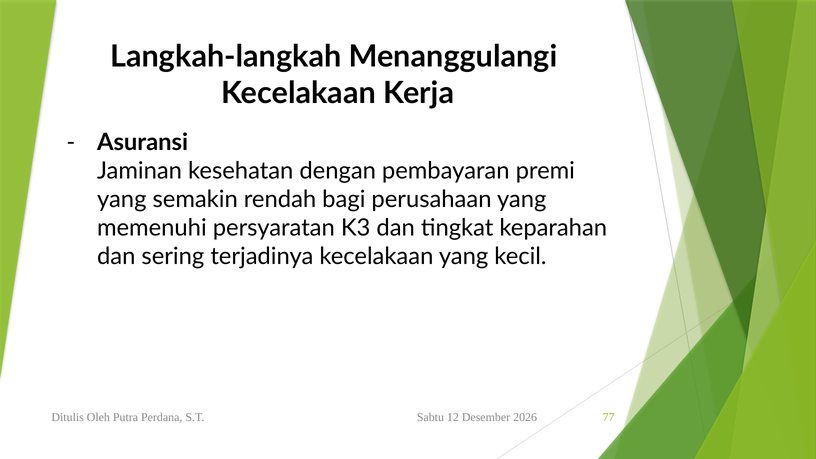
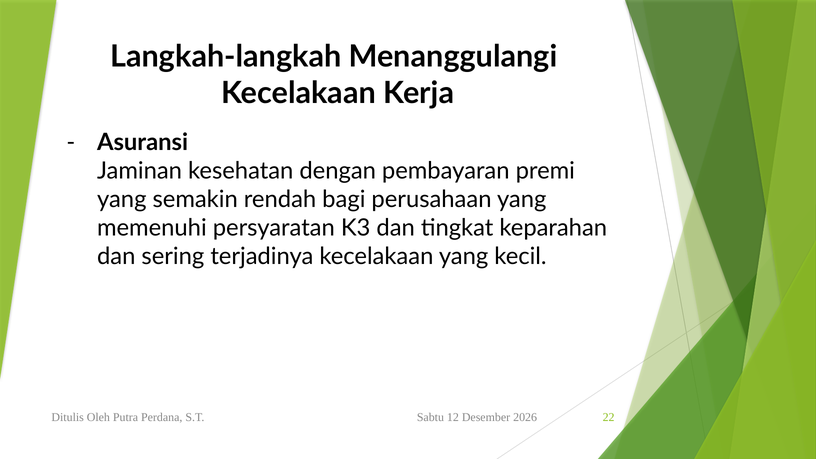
77: 77 -> 22 (609, 417)
